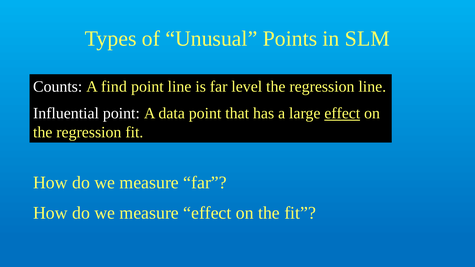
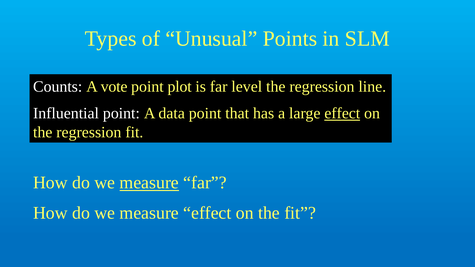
find: find -> vote (114, 87)
point line: line -> plot (180, 87)
measure underline: none -> present (149, 183)
